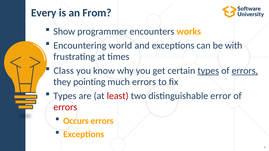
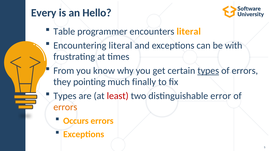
From: From -> Hello (97, 13)
Show: Show -> Table (64, 31)
encounters works: works -> literal (189, 31)
Encountering world: world -> literal (120, 46)
Class: Class -> From (64, 71)
errors underline: present -> none (245, 71)
much errors: errors -> finally (144, 82)
errors colour: red -> orange (65, 107)
